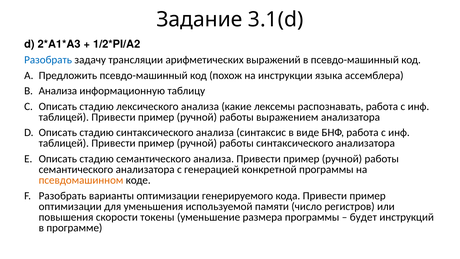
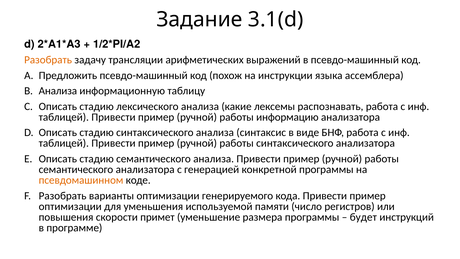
Разобрать colour: blue -> orange (48, 60)
выражением: выражением -> информацию (287, 117)
токены: токены -> примет (157, 217)
